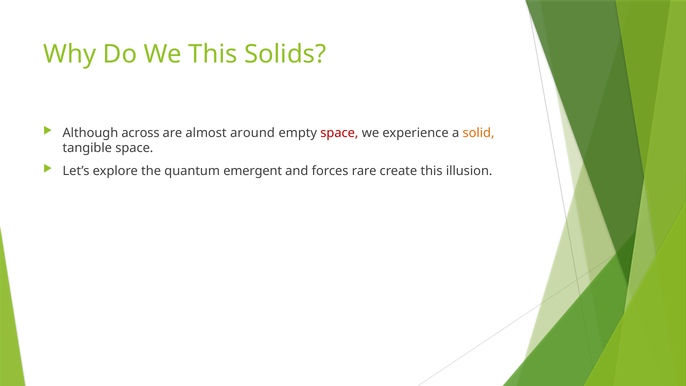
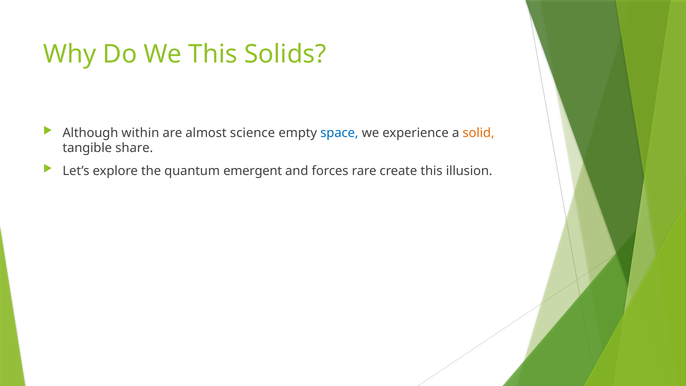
across: across -> within (140, 133)
around: around -> science (253, 133)
space colour: red -> blue (339, 133)
tangible space: space -> share (134, 148)
